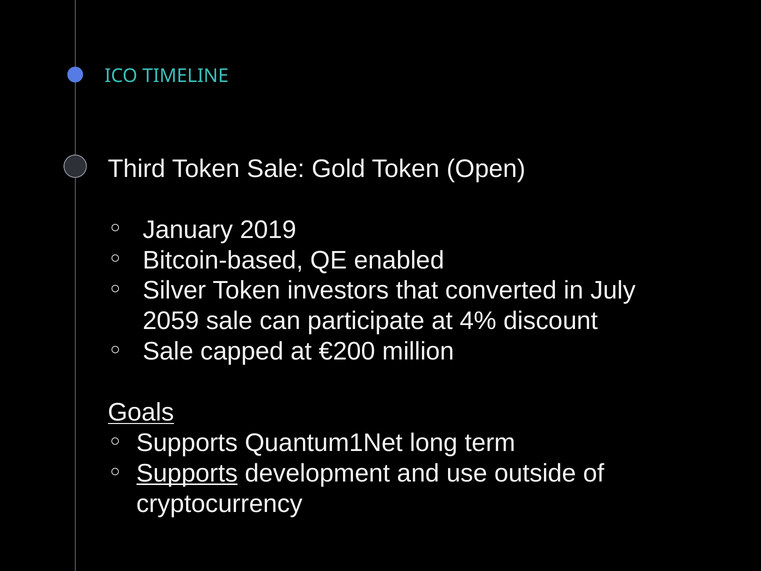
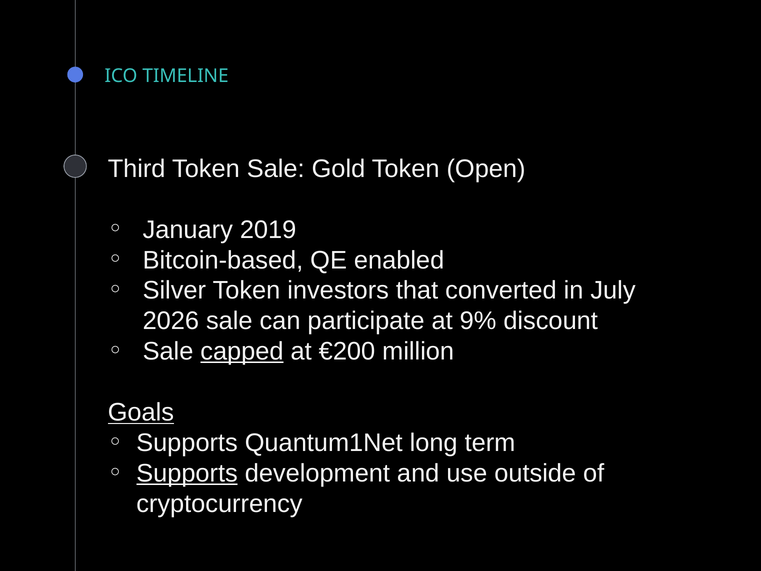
2059: 2059 -> 2026 (171, 321)
4%: 4% -> 9% (478, 321)
capped underline: none -> present (242, 351)
